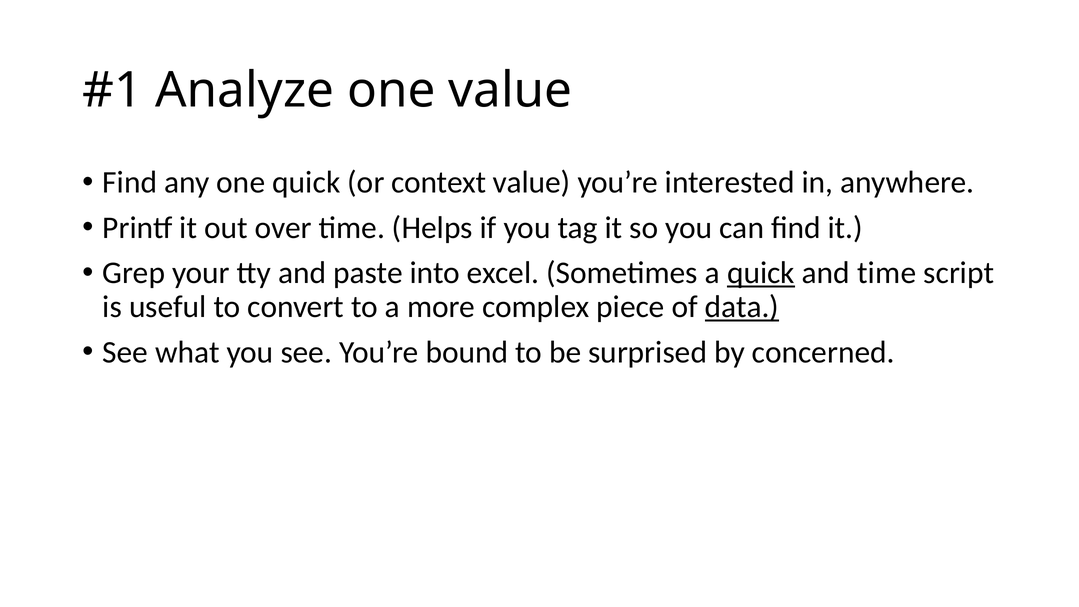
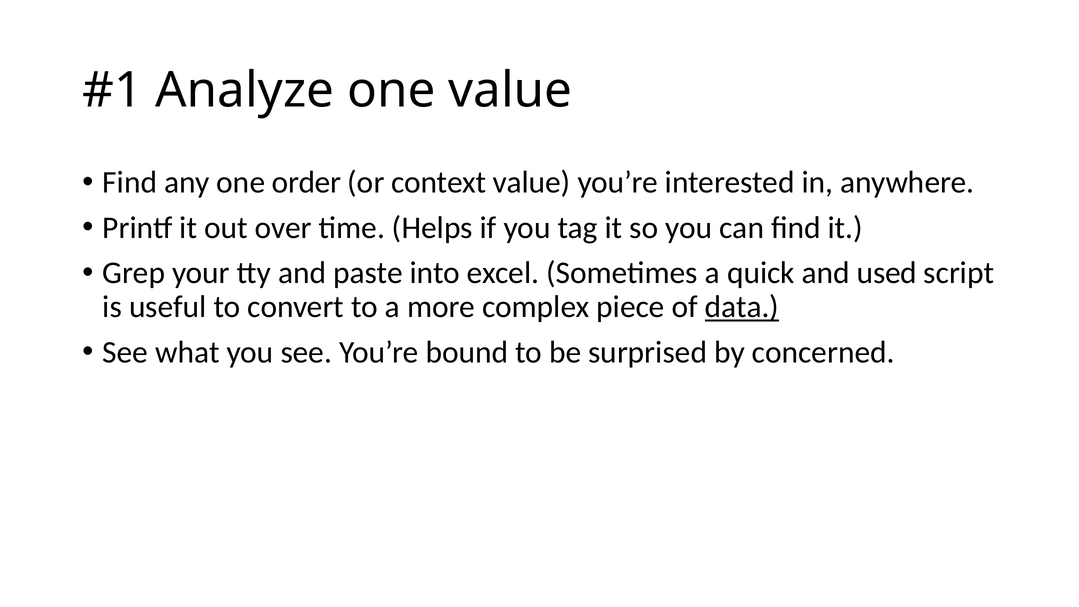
one quick: quick -> order (306, 182)
quick underline: present -> none (761, 273)
and time: time -> used (887, 273)
